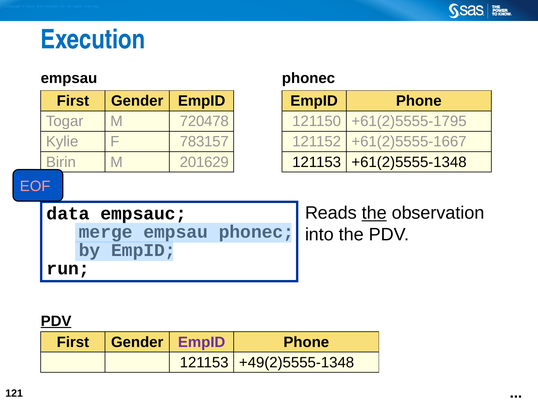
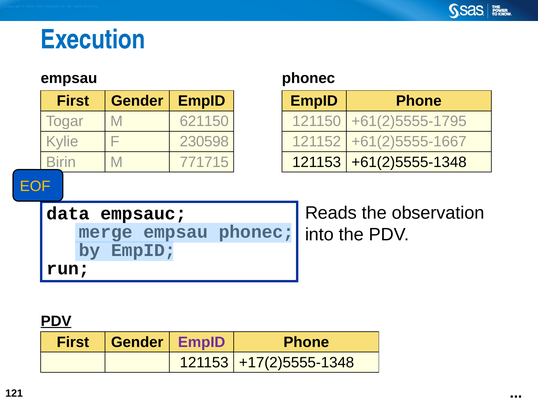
720478: 720478 -> 621150 (204, 121)
783157: 783157 -> 230598 (204, 142)
201629: 201629 -> 771715 (204, 162)
EOF colour: pink -> yellow (35, 186)
the underline: present -> none (374, 213)
+49(2)5555-1348: +49(2)5555-1348 -> +17(2)5555-1348 (297, 362)
